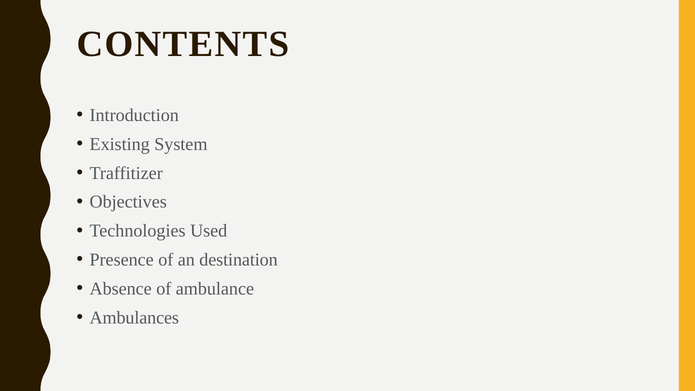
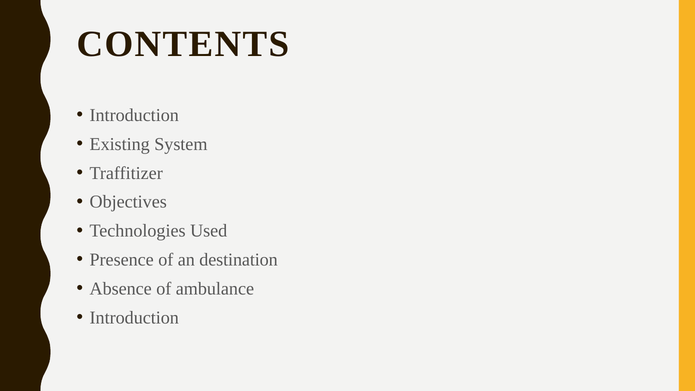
Ambulances: Ambulances -> Introduction (134, 318)
